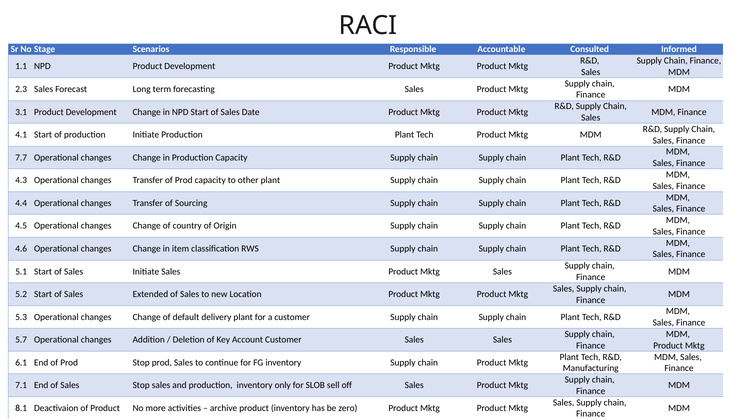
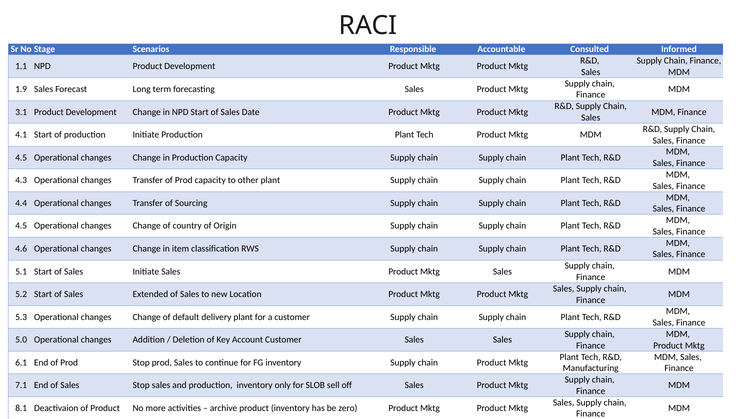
2.3: 2.3 -> 1.9 (21, 89)
7.7: 7.7 -> 4.5 (21, 158)
5.7: 5.7 -> 5.0 (21, 340)
